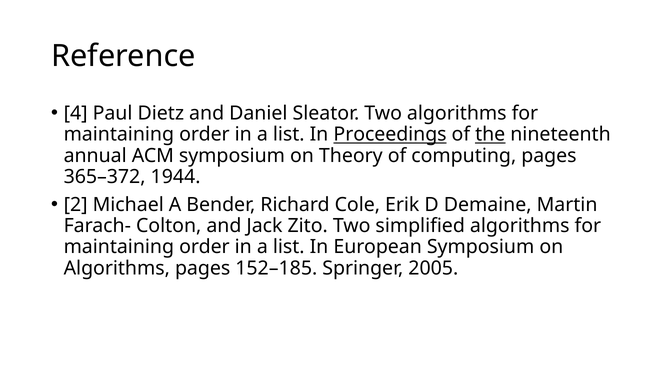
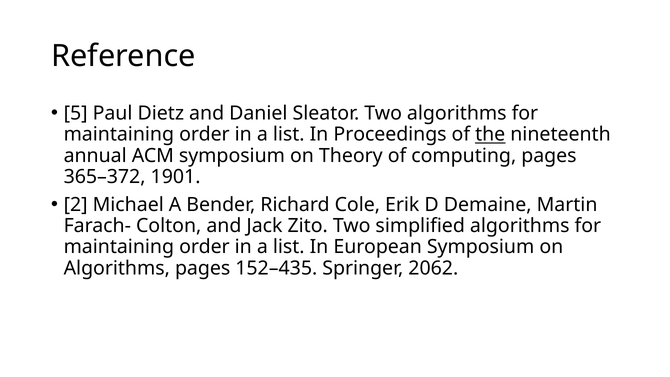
4: 4 -> 5 (76, 113)
Proceedings underline: present -> none (390, 134)
1944: 1944 -> 1901 (176, 177)
152–185: 152–185 -> 152–435 (276, 268)
2005: 2005 -> 2062 (433, 268)
